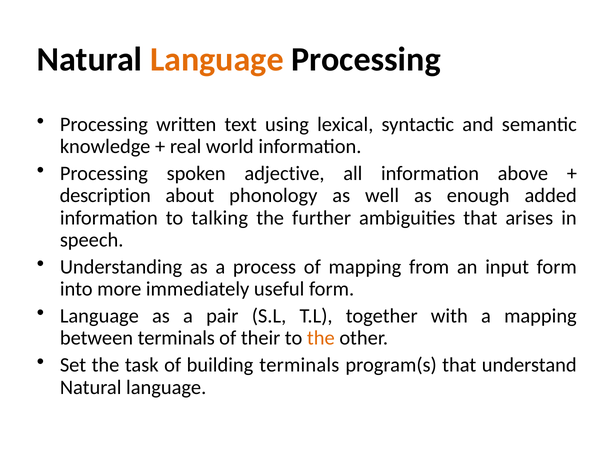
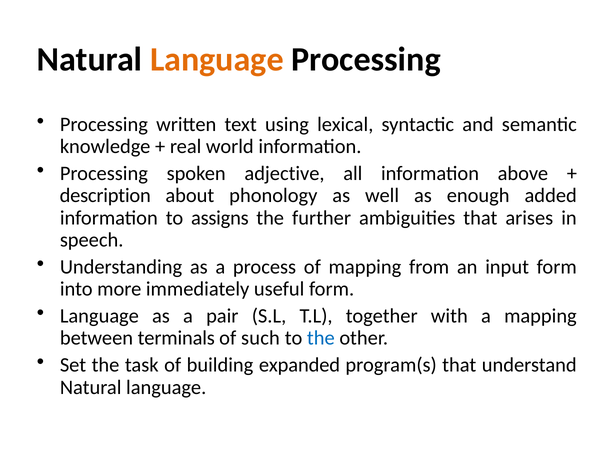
talking: talking -> assigns (220, 218)
their: their -> such (260, 338)
the colour: orange -> blue (321, 338)
building terminals: terminals -> expanded (299, 365)
